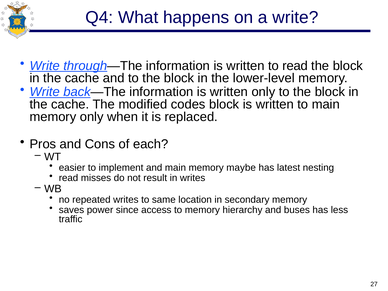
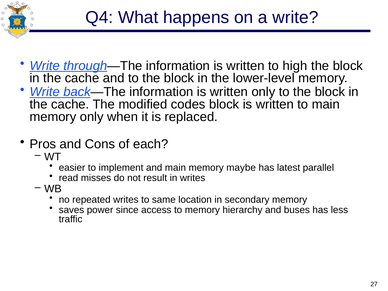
to read: read -> high (295, 66)
nesting: nesting -> parallel (318, 168)
